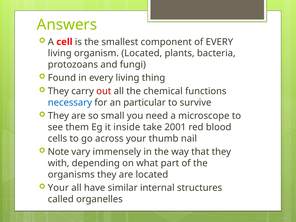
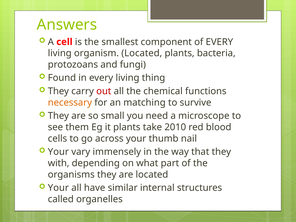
necessary colour: blue -> orange (70, 103)
particular: particular -> matching (144, 103)
it inside: inside -> plants (127, 127)
2001: 2001 -> 2010 (175, 127)
Note: Note -> Your (58, 152)
